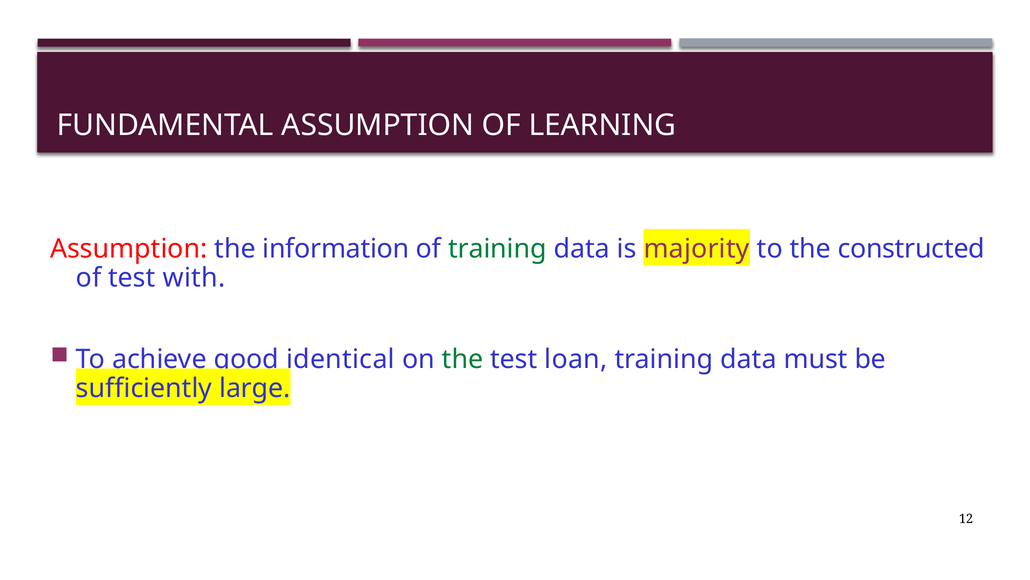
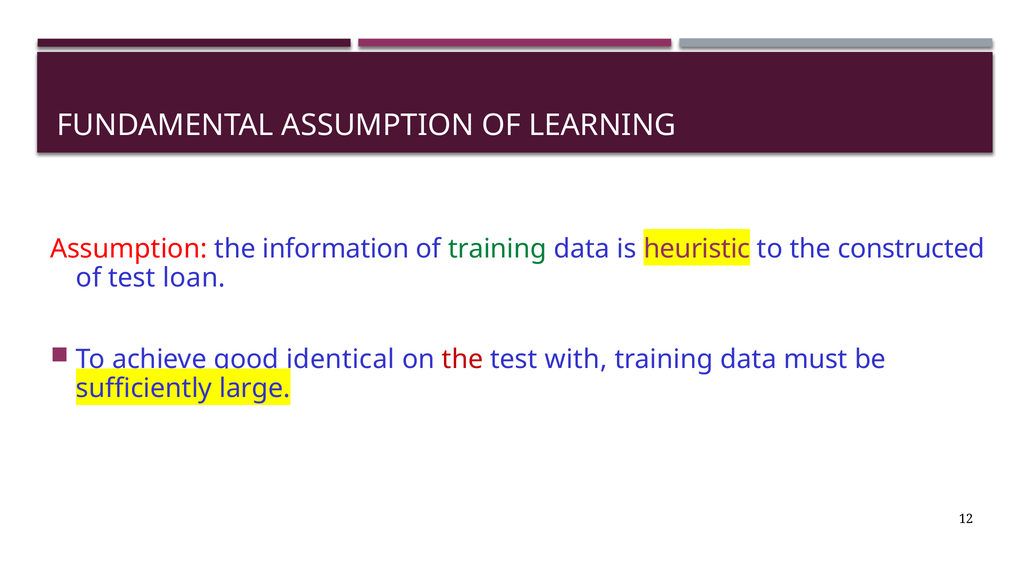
majority: majority -> heuristic (697, 249)
with: with -> loan (194, 278)
the colour: green -> red (463, 359)
loan: loan -> with (576, 359)
